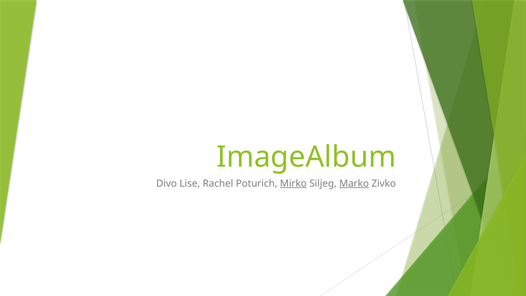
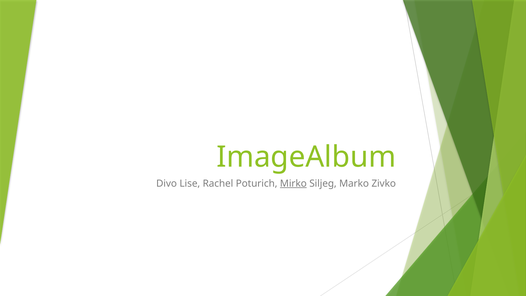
Marko underline: present -> none (354, 183)
